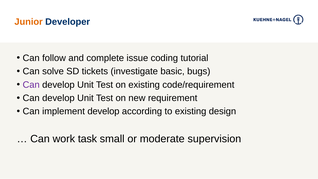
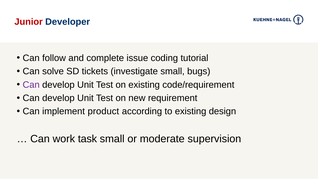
Junior colour: orange -> red (29, 22)
investigate basic: basic -> small (173, 71)
implement develop: develop -> product (103, 111)
